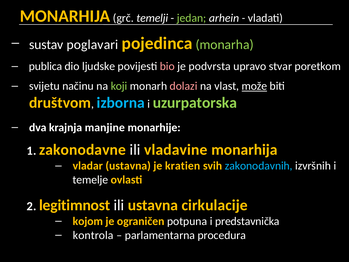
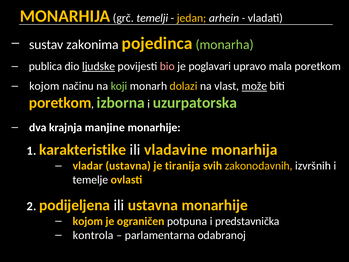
jedan colour: light green -> yellow (192, 18)
poglavari: poglavari -> zakonima (93, 45)
ljudske underline: none -> present (99, 66)
podvrsta: podvrsta -> poglavari (210, 66)
stvar: stvar -> mala (280, 66)
svijetu: svijetu -> kojom (44, 86)
dolazi colour: pink -> yellow (184, 86)
društvom: društvom -> poretkom (60, 103)
izborna colour: light blue -> light green (121, 103)
zakonodavne: zakonodavne -> karakteristike (83, 150)
kratien: kratien -> tiranija (183, 166)
zakonodavnih colour: light blue -> yellow (259, 166)
legitimnost: legitimnost -> podijeljena (75, 205)
ustavna cirkulacije: cirkulacije -> monarhije (215, 205)
procedura: procedura -> odabranoj (222, 235)
